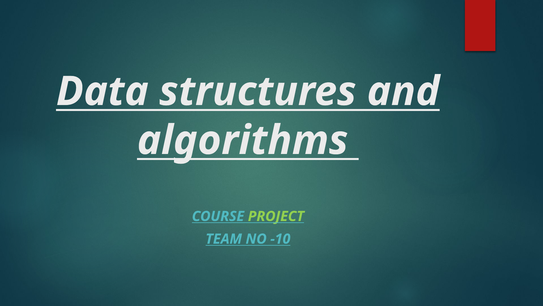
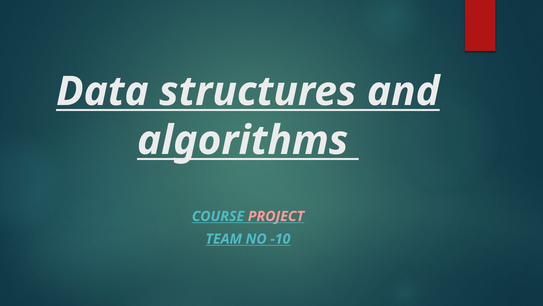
PROJECT colour: light green -> pink (276, 216)
